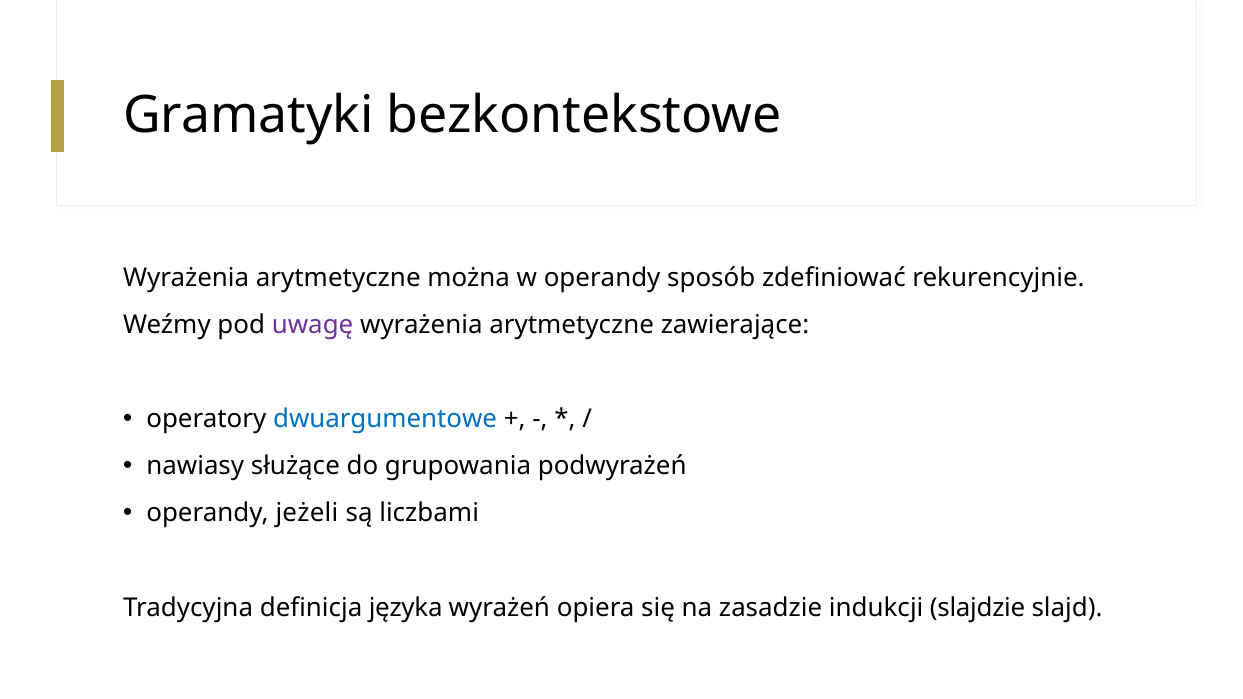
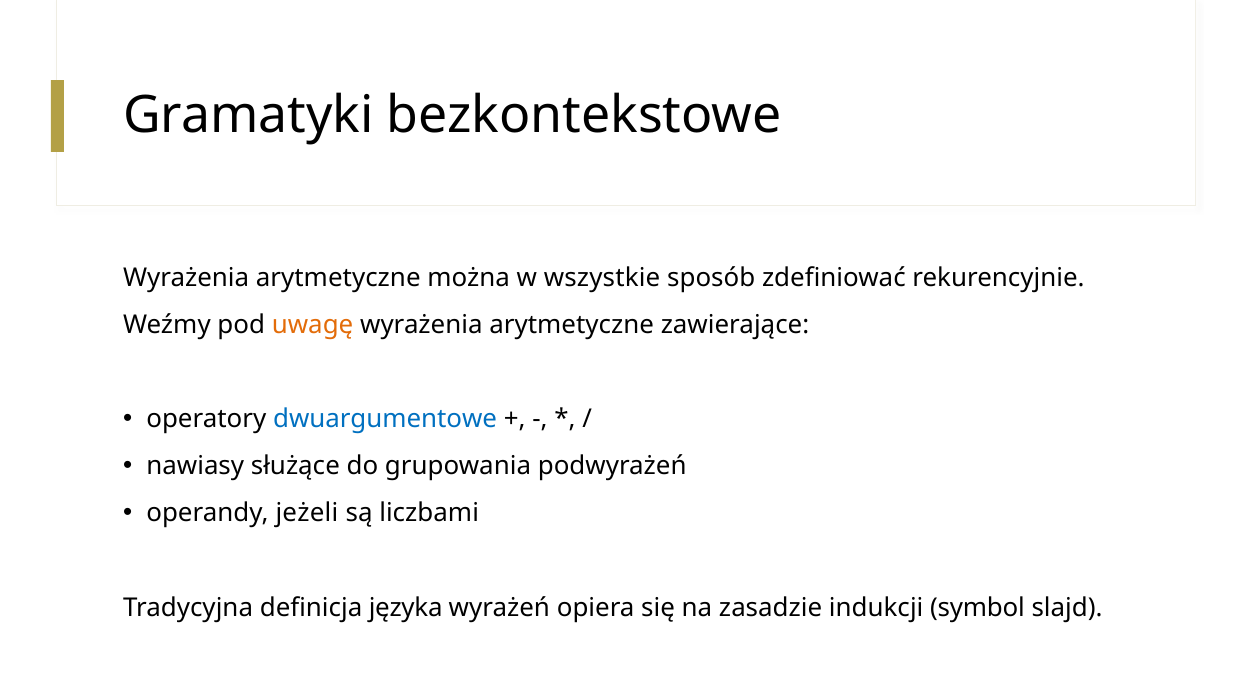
w operandy: operandy -> wszystkie (602, 278)
uwagę colour: purple -> orange (313, 325)
slajdzie: slajdzie -> symbol (978, 608)
